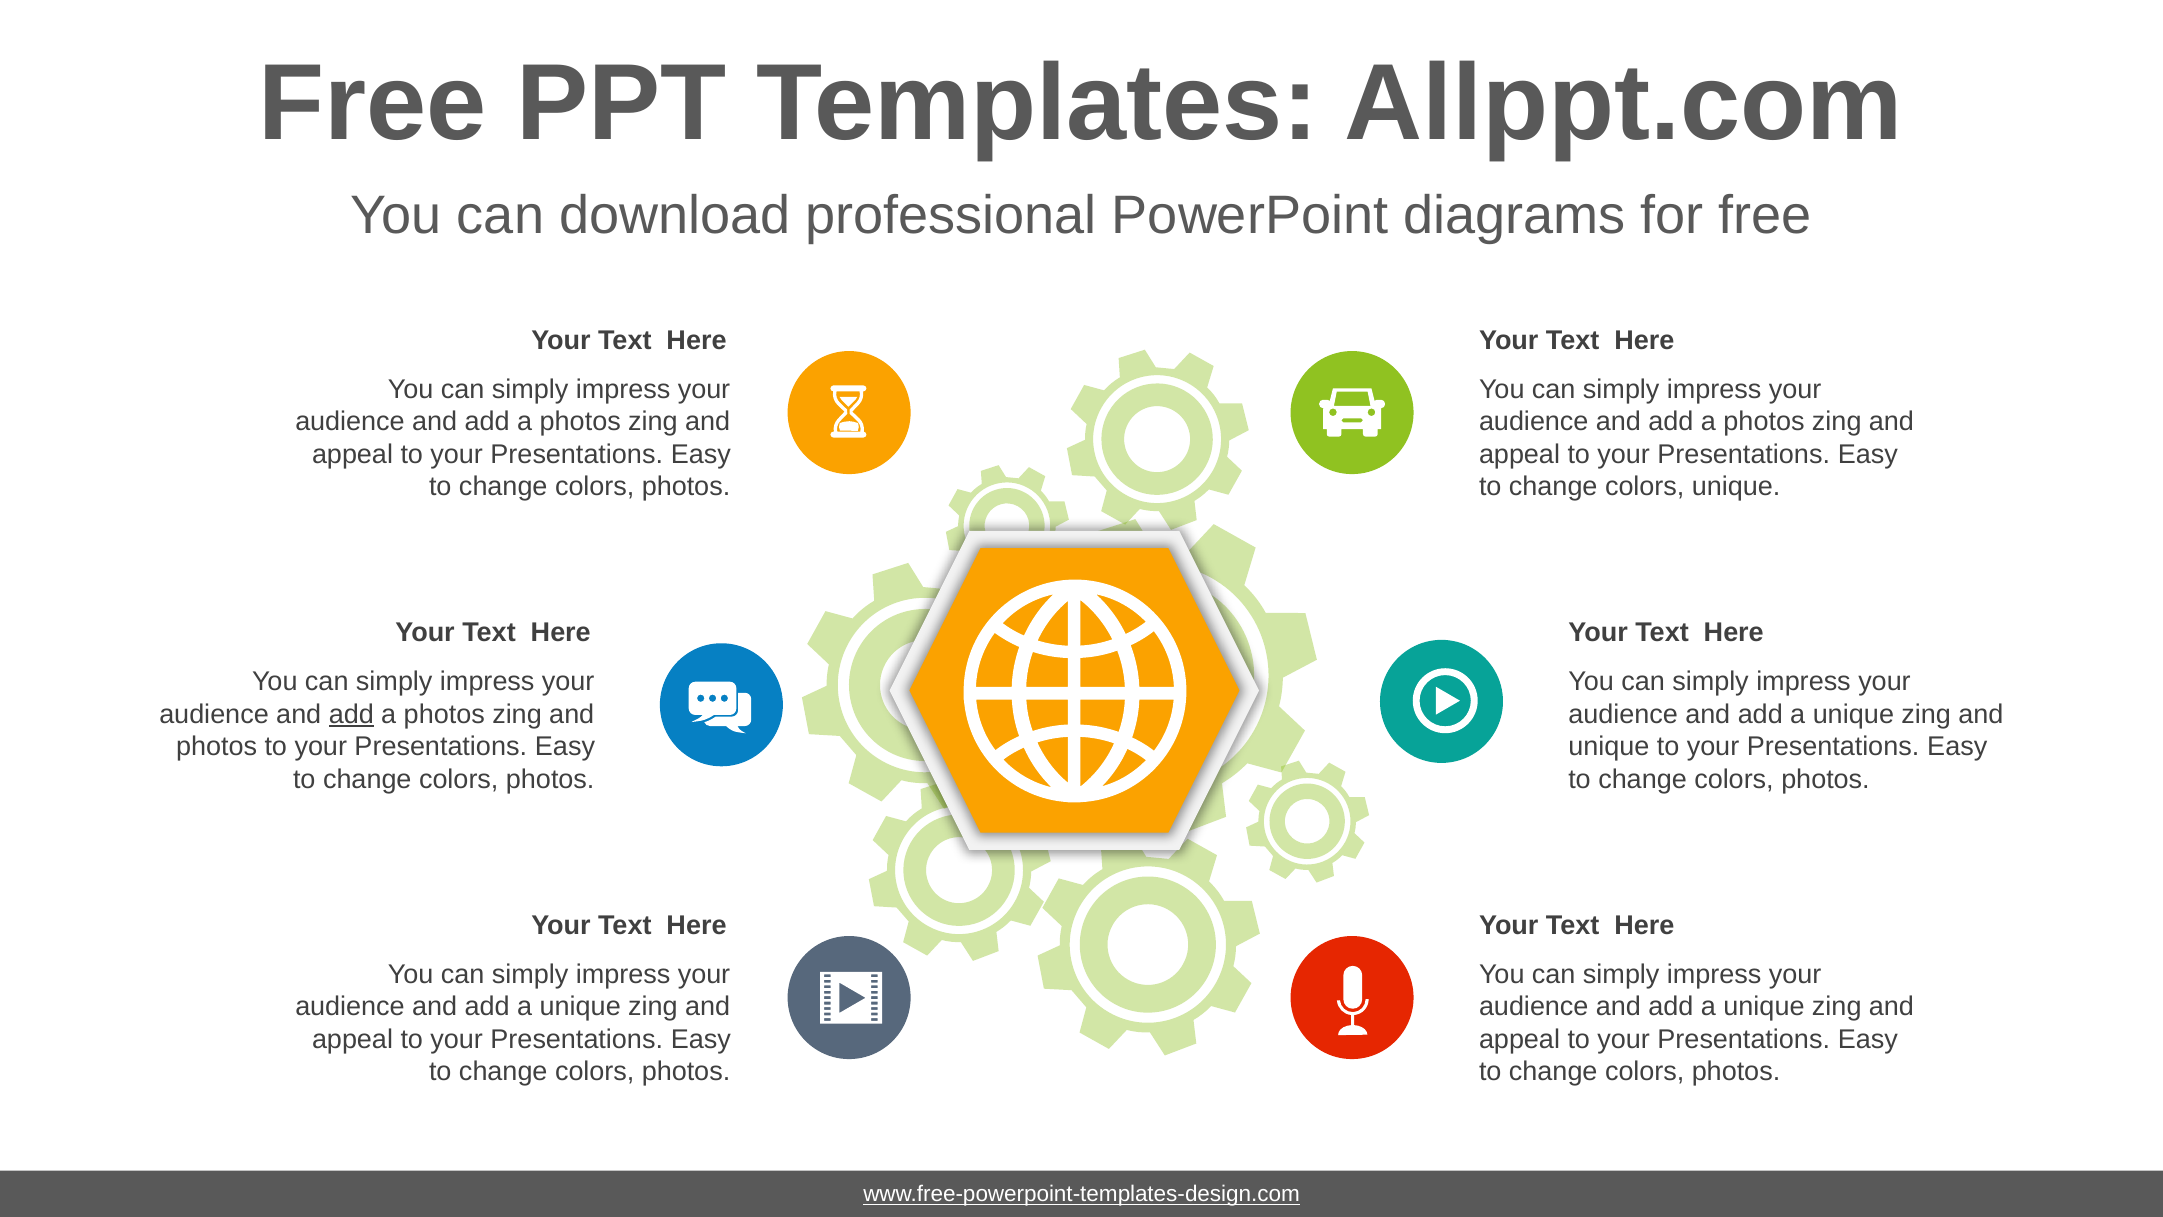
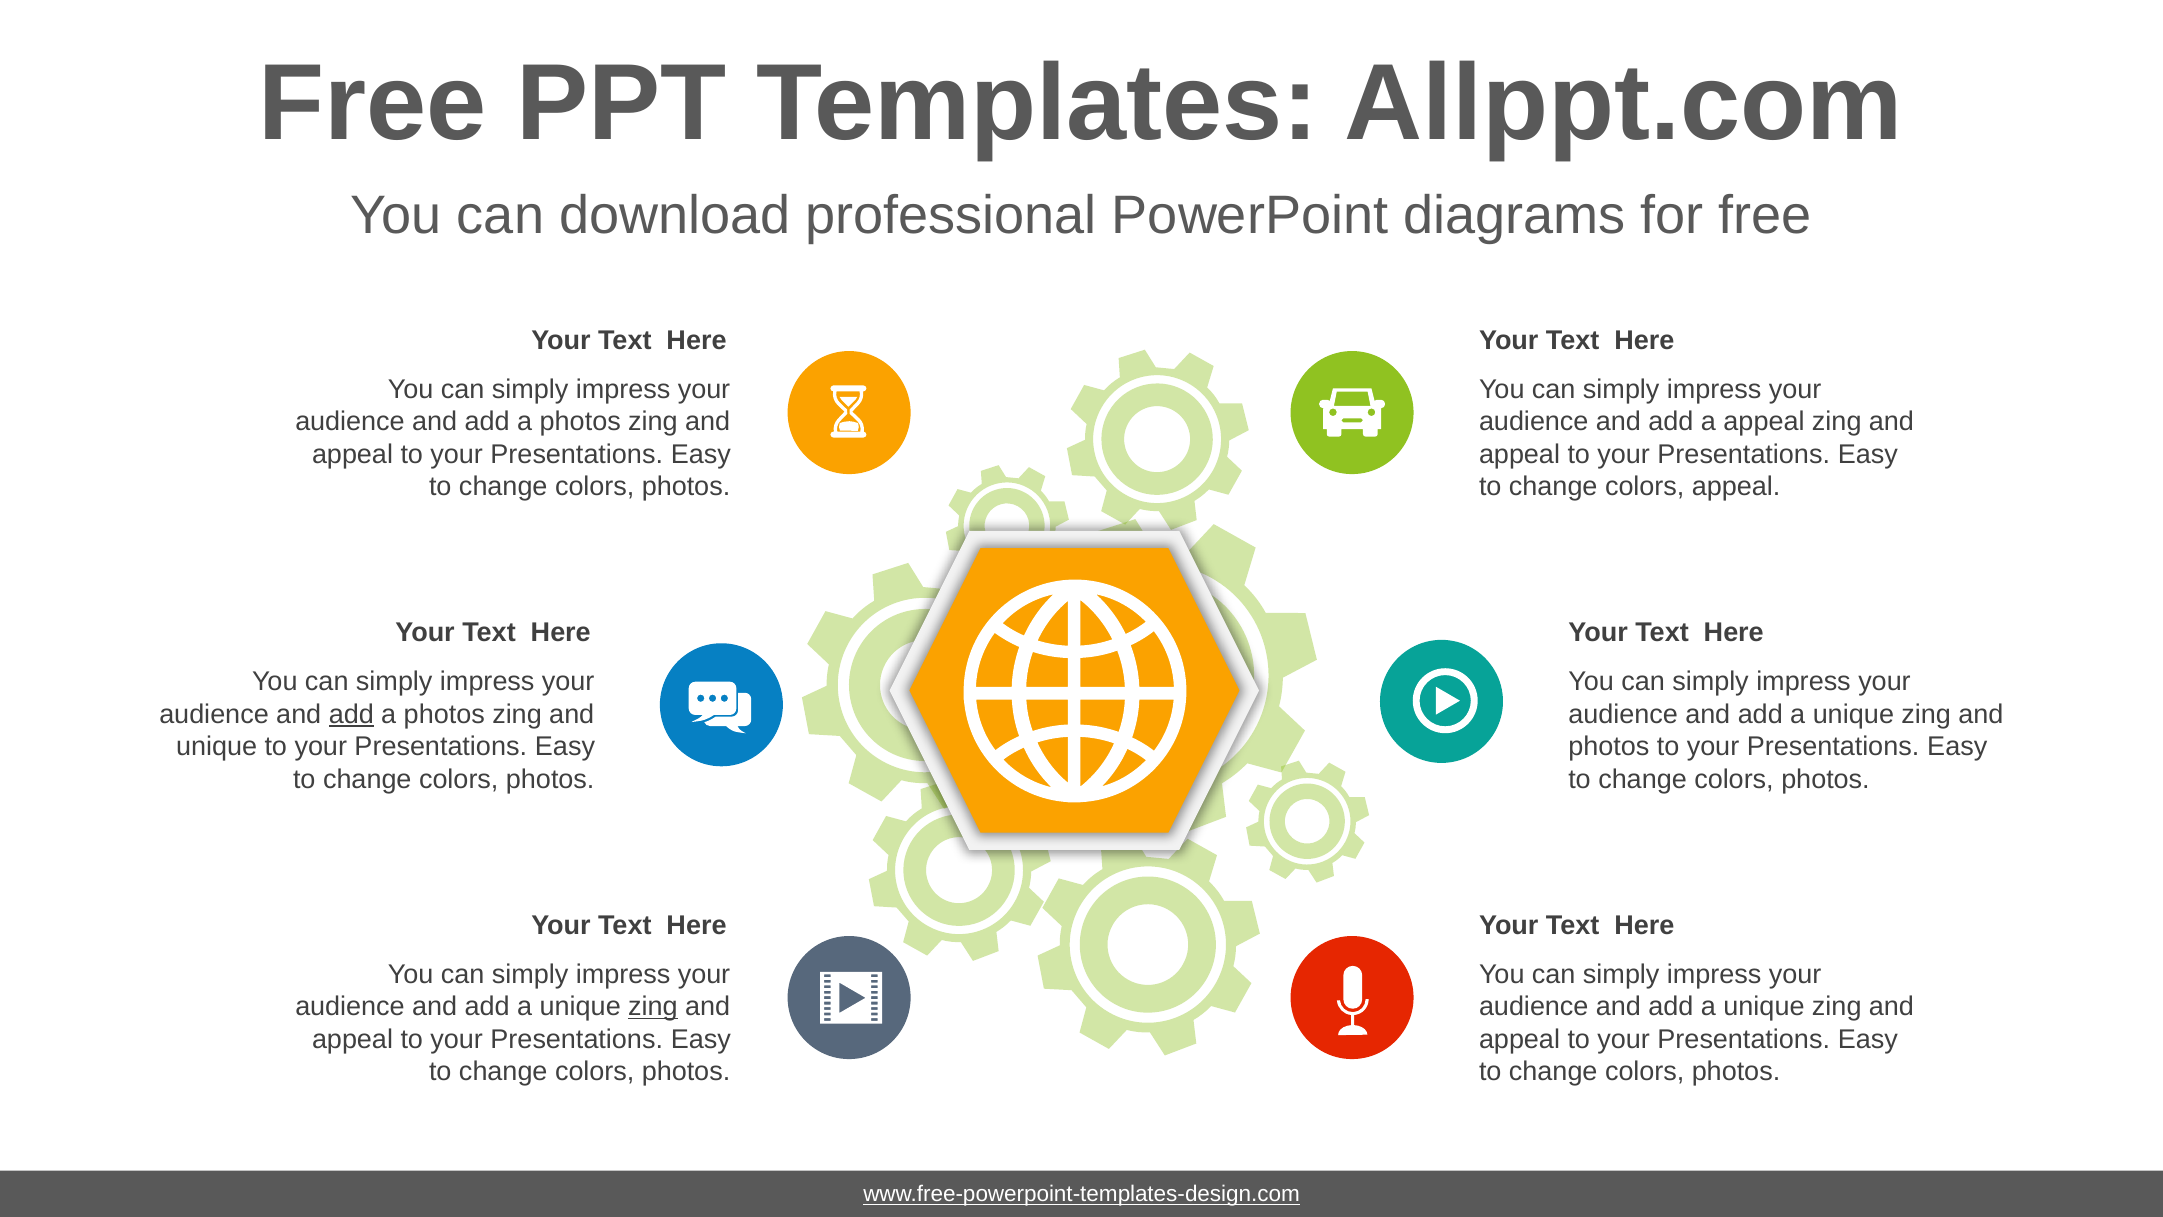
photos: photos -> appeal (1764, 422)
colors unique: unique -> appeal (1736, 487)
photos: photos -> unique (217, 747)
unique: unique -> photos (1609, 747)
zing underline: none -> present (653, 1007)
